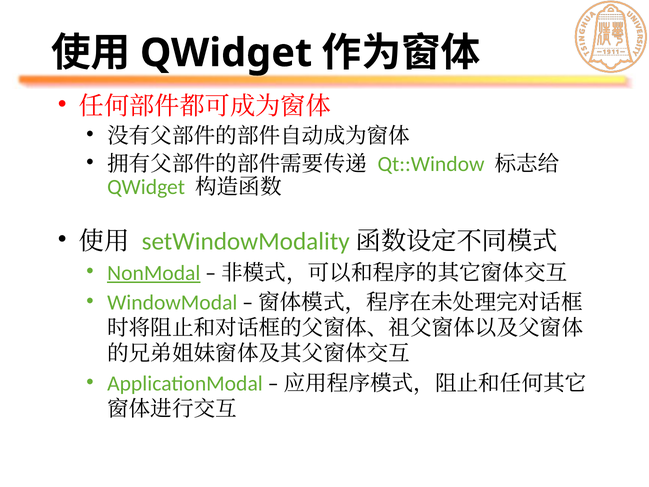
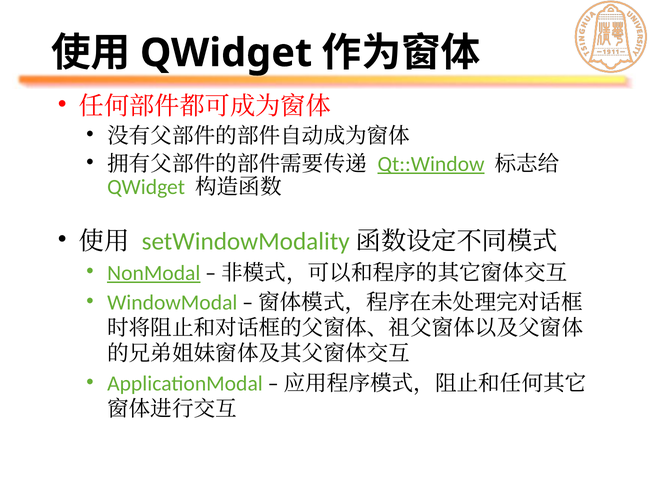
Qt::Window underline: none -> present (431, 164)
